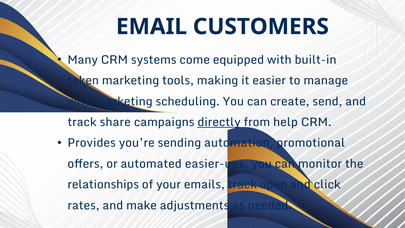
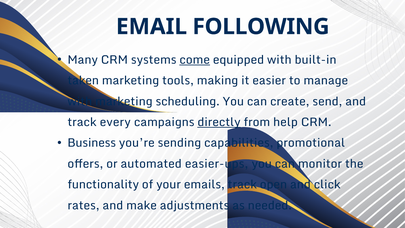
CUSTOMERS: CUSTOMERS -> FOLLOWING (261, 27)
come underline: none -> present (195, 60)
share: share -> every (115, 122)
Provides: Provides -> Business (92, 143)
automation: automation -> capabilities (239, 143)
relationships: relationships -> functionality (103, 185)
